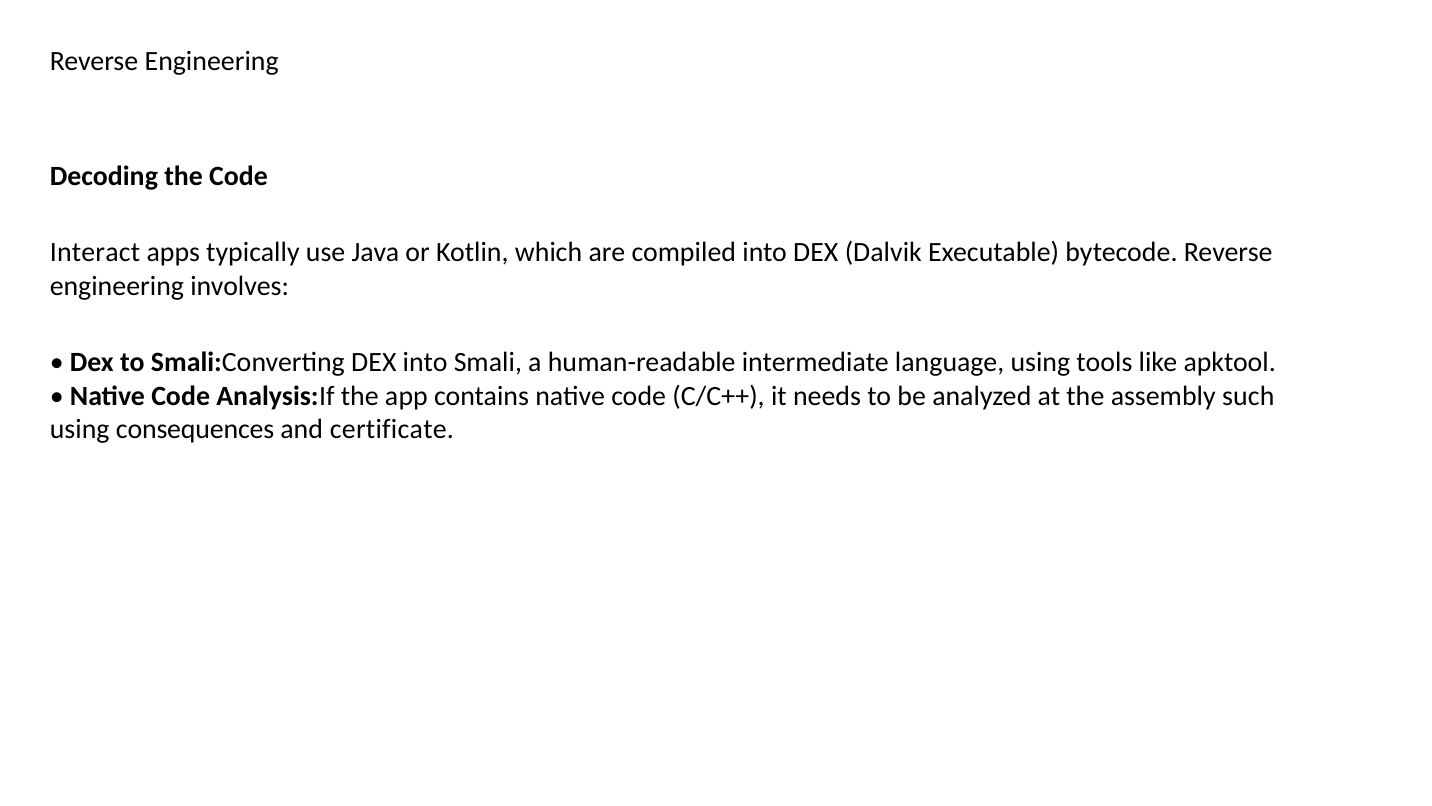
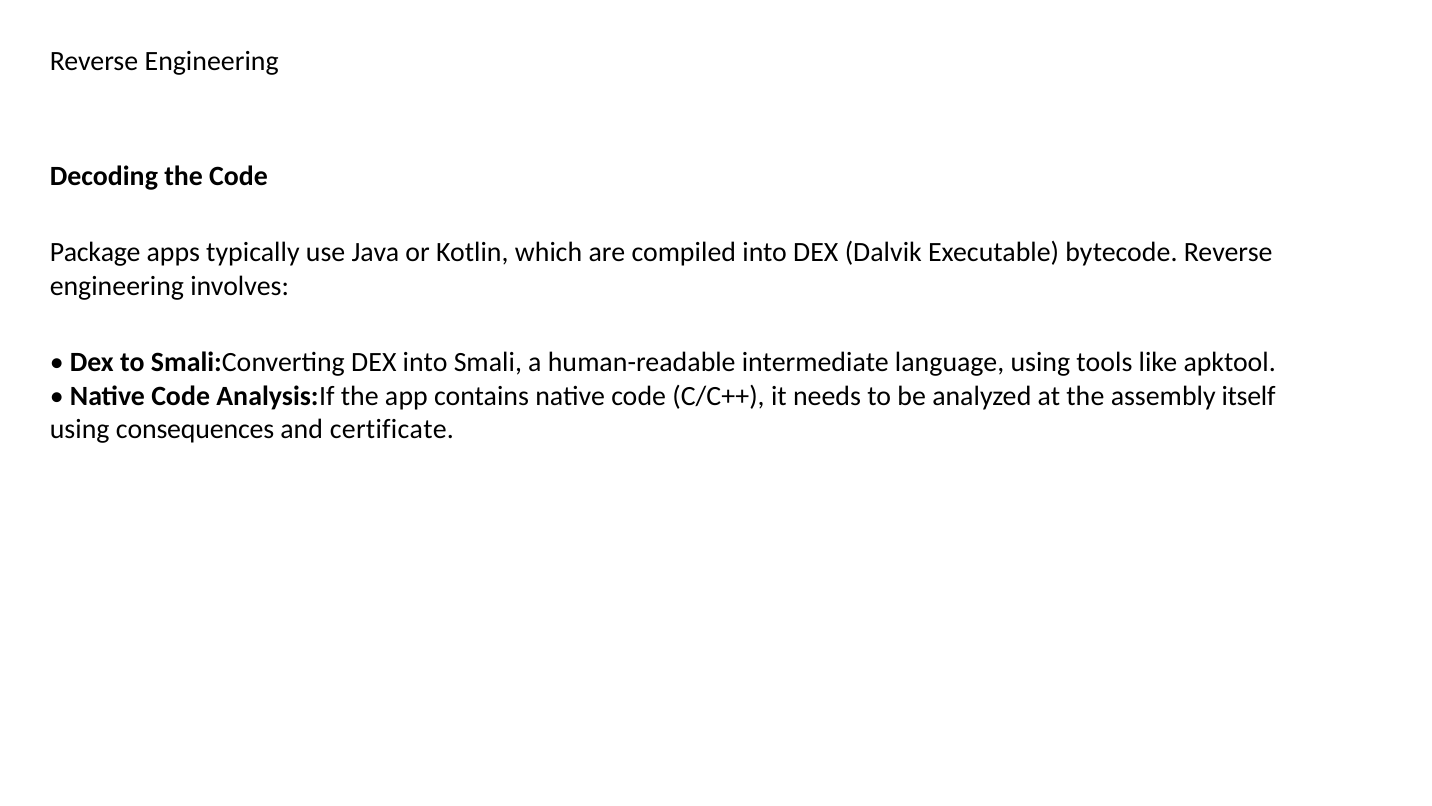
Interact: Interact -> Package (95, 252)
such: such -> itself (1249, 396)
